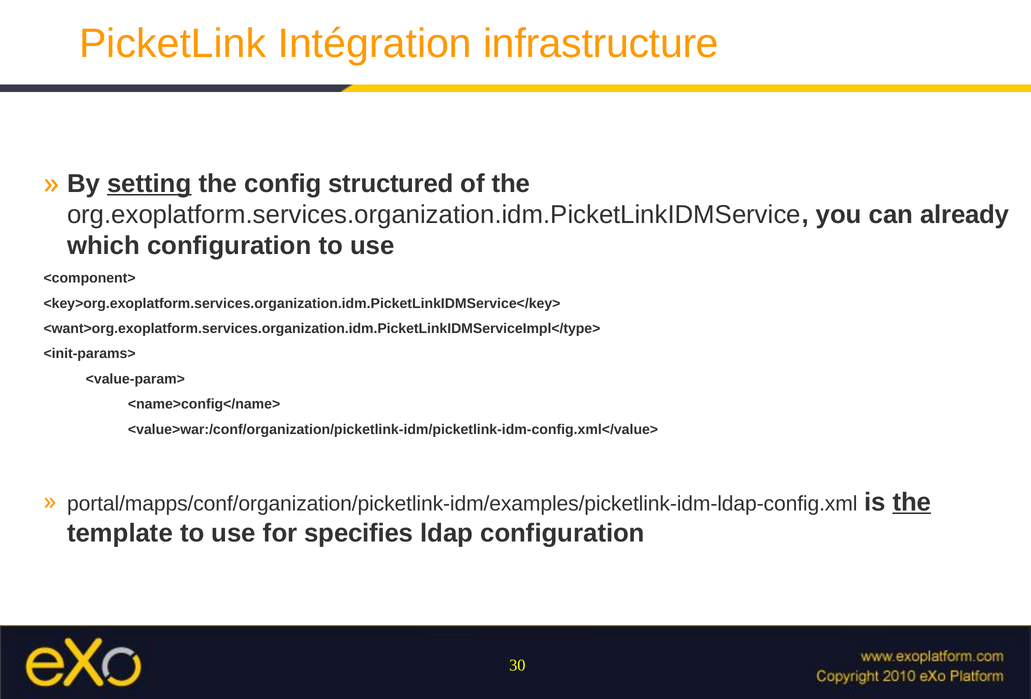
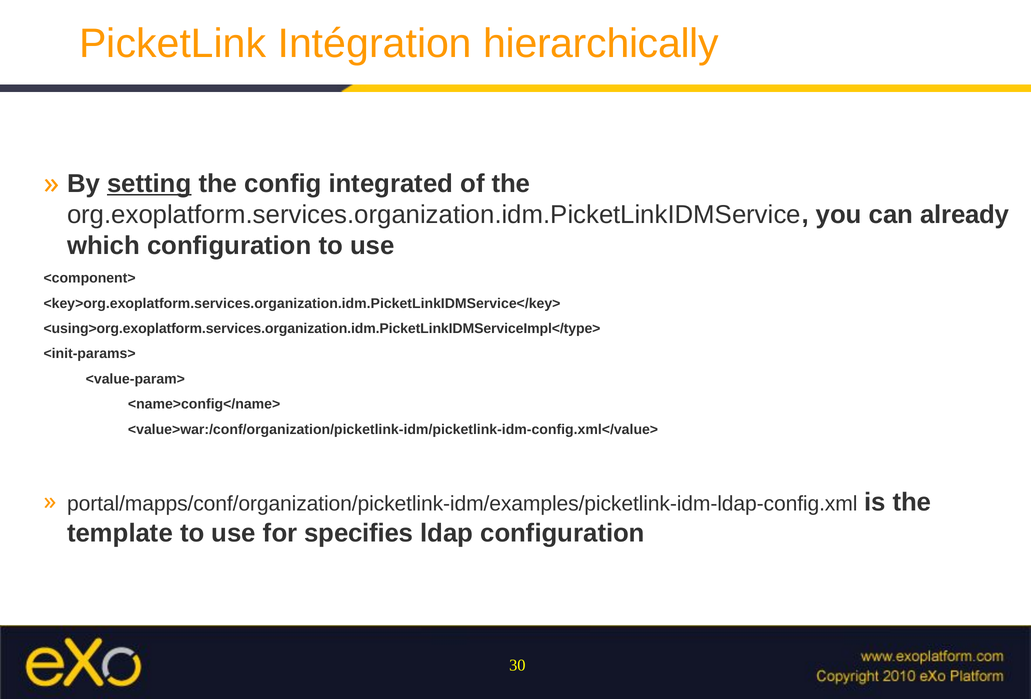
infrastructure: infrastructure -> hierarchically (601, 44)
structured: structured -> integrated (391, 184)
<want>org.exoplatform.services.organization.idm.PicketLinkIDMServiceImpl</type>: <want>org.exoplatform.services.organization.idm.PicketLinkIDMServiceImpl</type> -> <using>org.exoplatform.services.organization.idm.PicketLinkIDMServiceImpl</type> (322, 328)
the underline: present -> none (912, 502)
